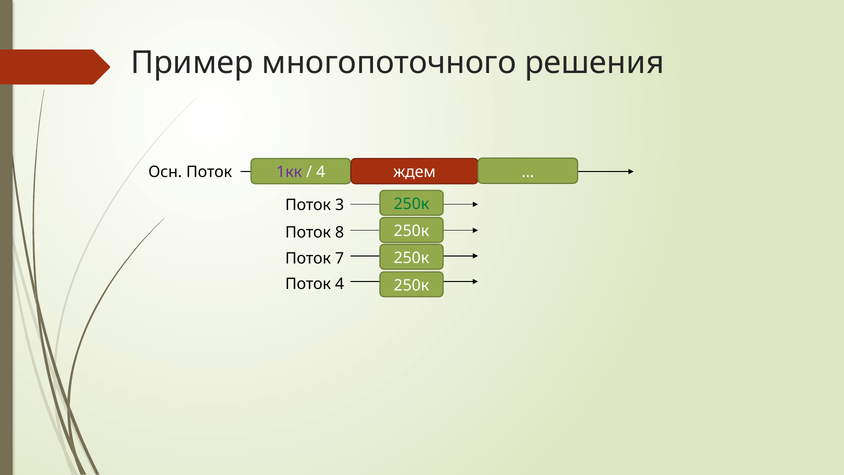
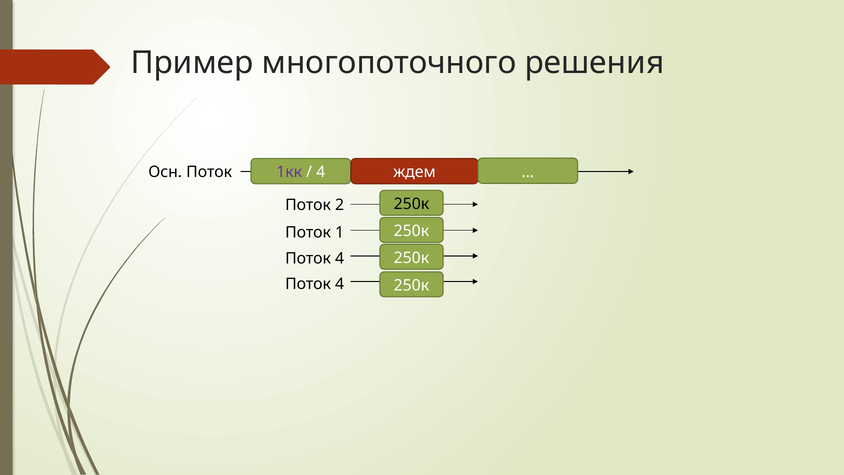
250к colour: green -> black (411, 204)
3: 3 -> 2 (340, 205)
8: 8 -> 1 (340, 233)
7: 7 -> 4 (340, 258)
